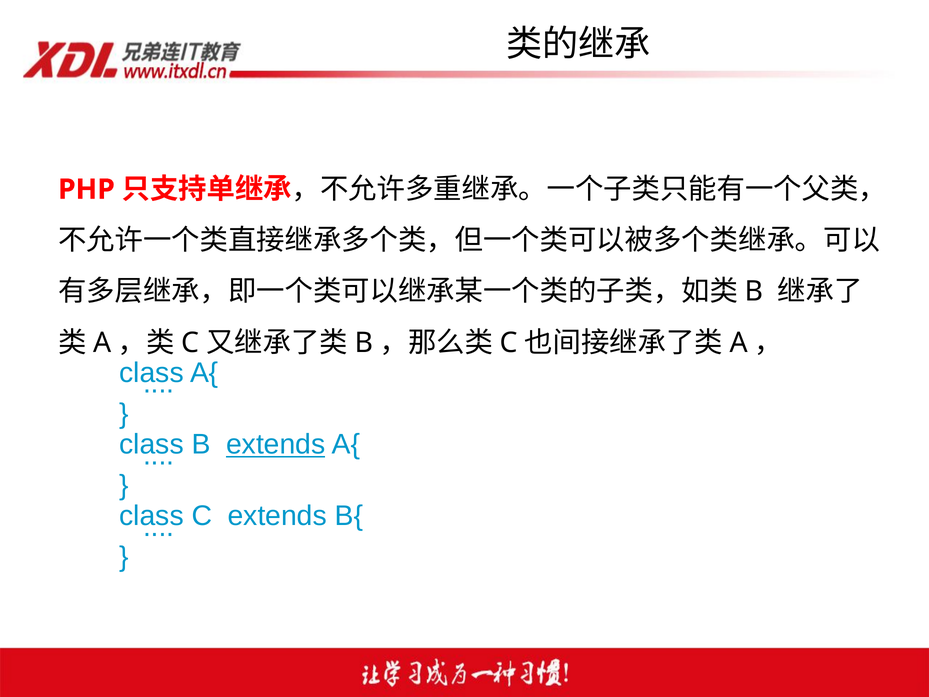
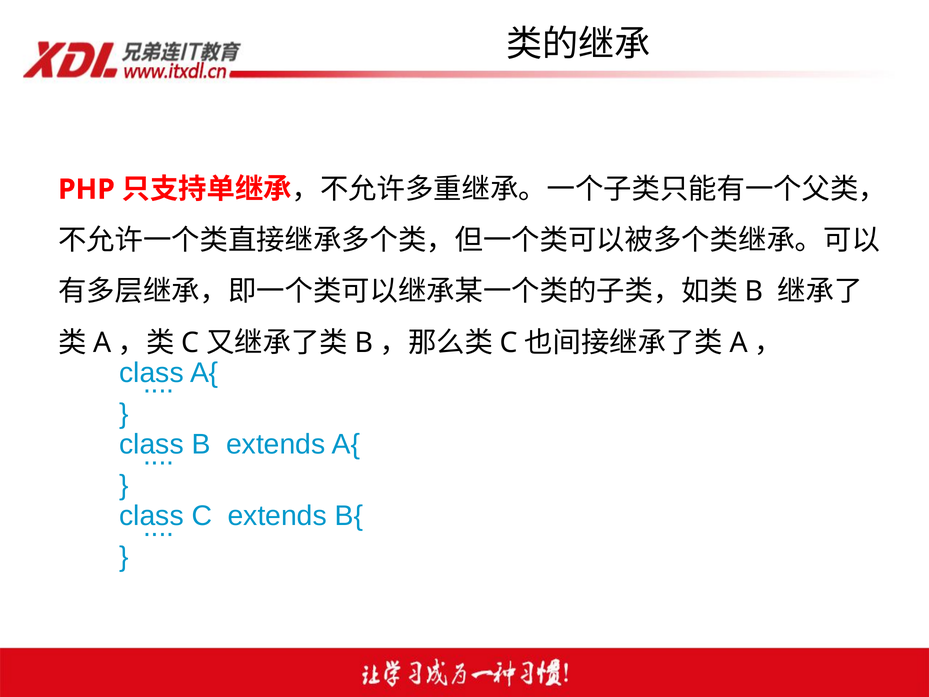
extends underline: present -> none (276, 444)
